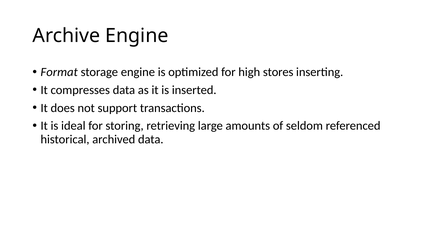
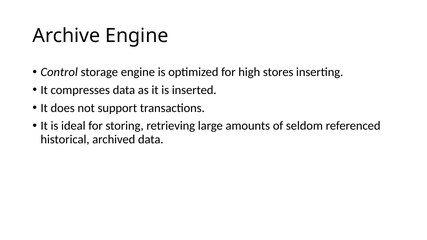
Format: Format -> Control (59, 72)
